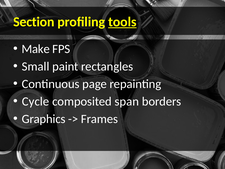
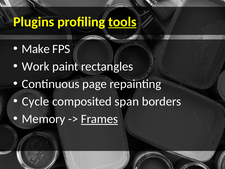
Section: Section -> Plugins (34, 22)
Small: Small -> Work (36, 66)
Graphics: Graphics -> Memory (44, 119)
Frames underline: none -> present (99, 119)
